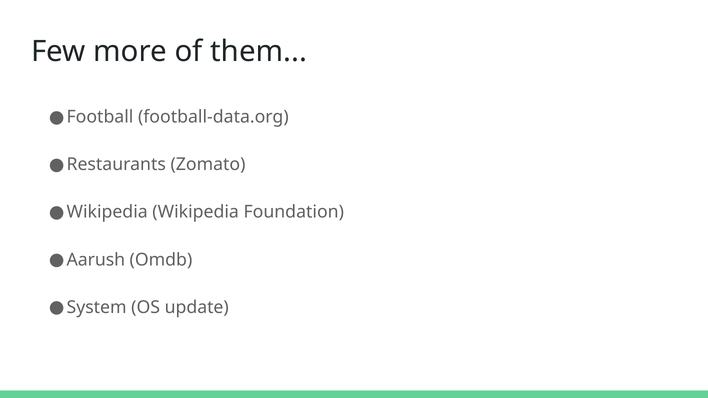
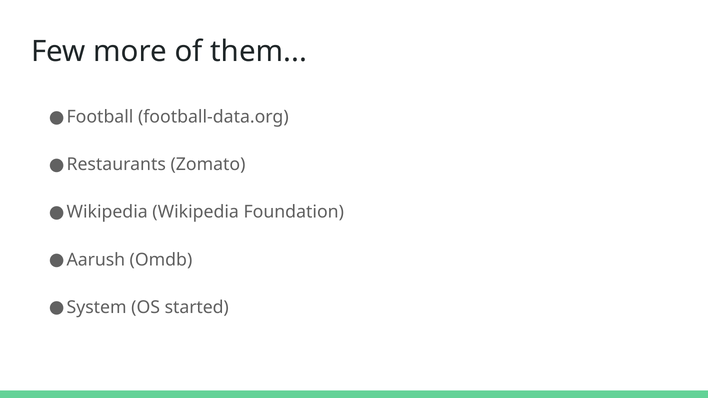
update: update -> started (197, 307)
